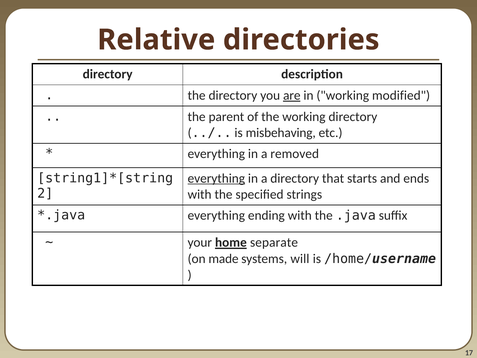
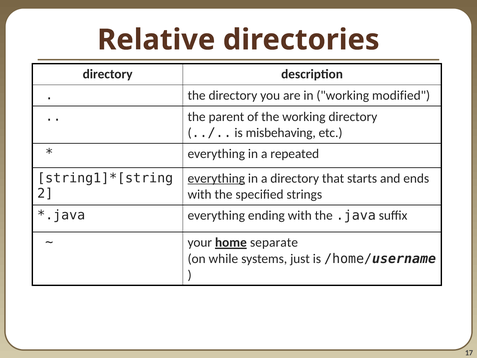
are underline: present -> none (292, 95)
removed: removed -> repeated (295, 154)
made: made -> while (223, 259)
will: will -> just (300, 259)
